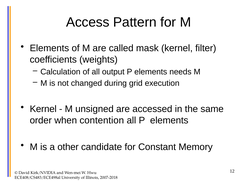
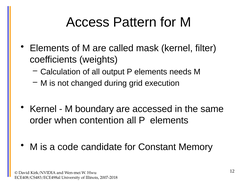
unsigned: unsigned -> boundary (95, 109)
other: other -> code (68, 146)
